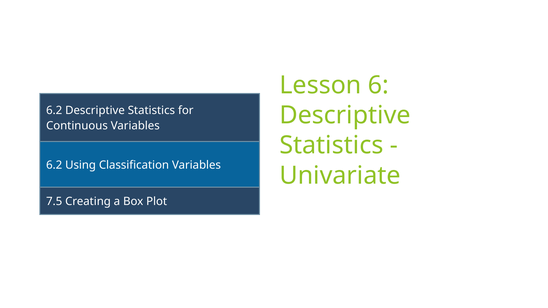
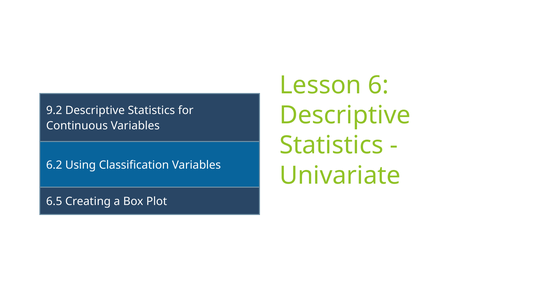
6.2: 6.2 -> 9.2 (54, 110)
7.5: 7.5 -> 6.5 (54, 202)
